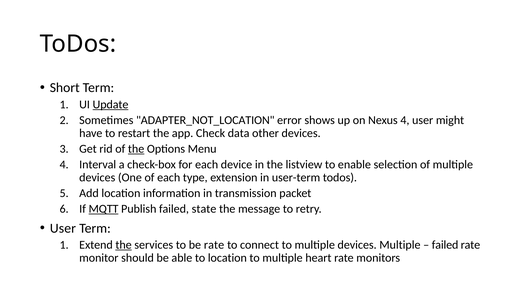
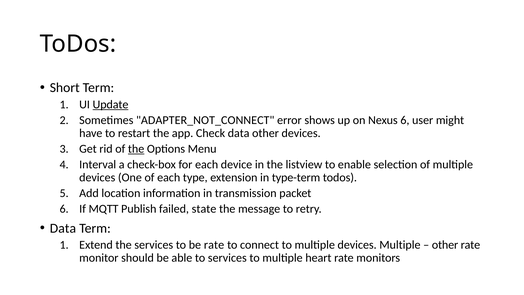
ADAPTER_NOT_LOCATION: ADAPTER_NOT_LOCATION -> ADAPTER_NOT_CONNECT (205, 120)
Nexus 4: 4 -> 6 (405, 120)
user-term: user-term -> type-term (296, 177)
MQTT underline: present -> none (104, 209)
User: User -> Data (63, 228)
the underline: present -> none (124, 245)
failed: failed -> other (445, 245)
to location: location -> services (227, 258)
